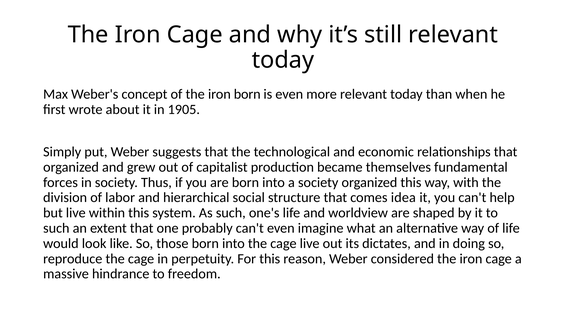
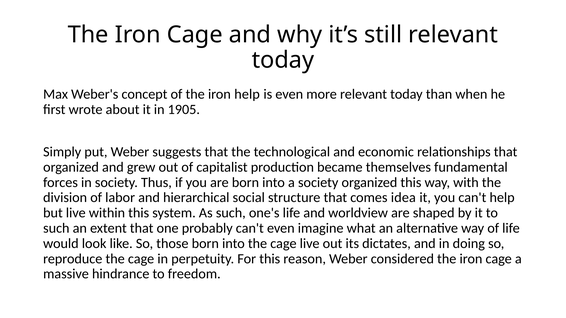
iron born: born -> help (247, 94)
